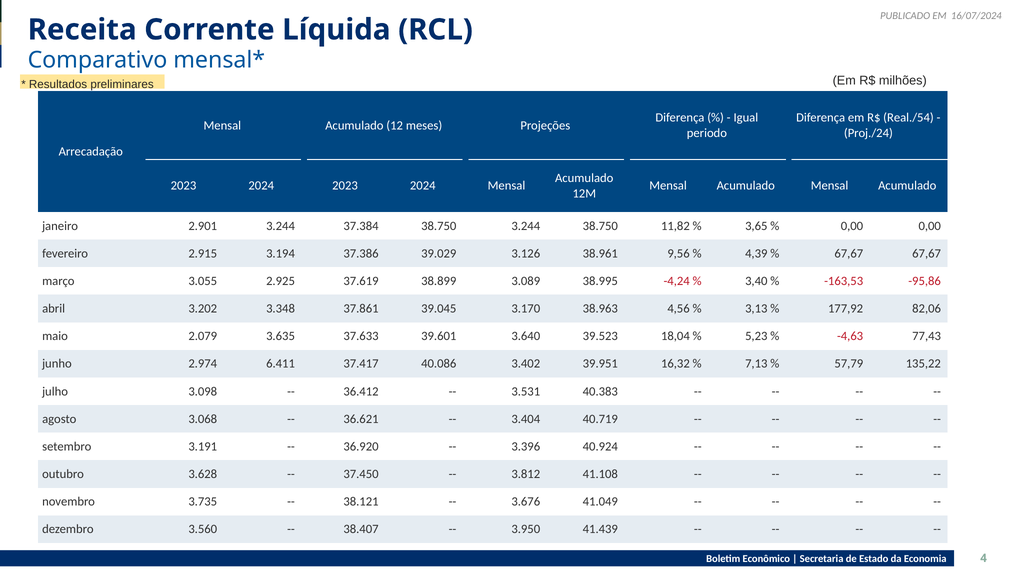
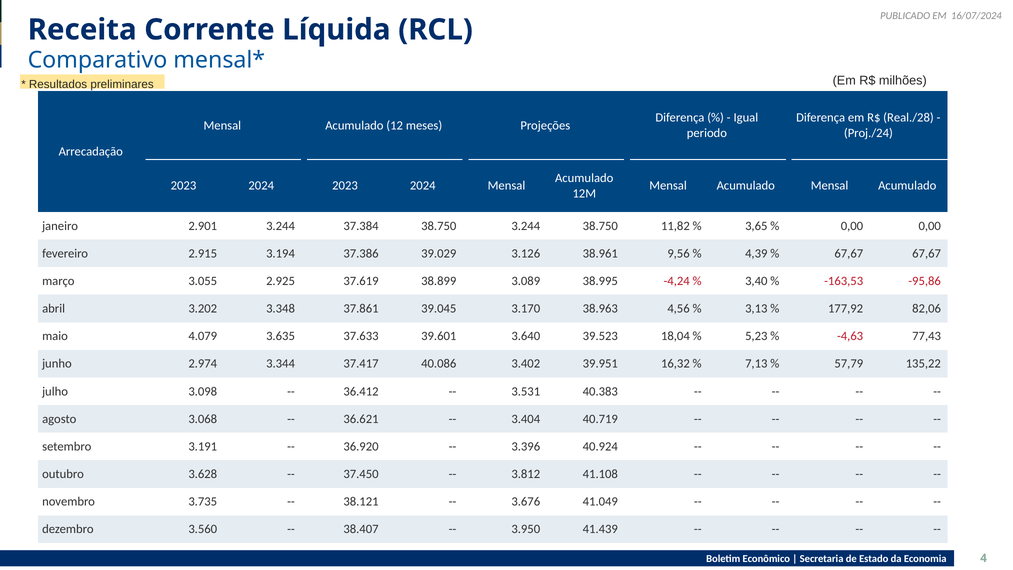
Real./54: Real./54 -> Real./28 (908, 118)
2.079: 2.079 -> 4.079 (203, 336)
6.411: 6.411 -> 3.344 (281, 364)
